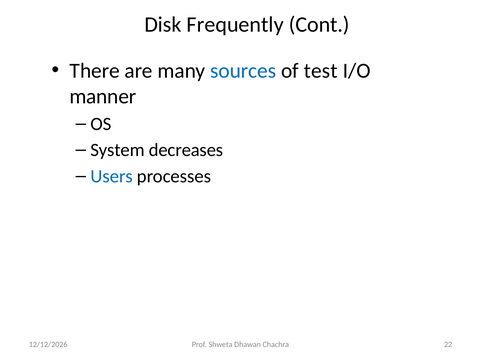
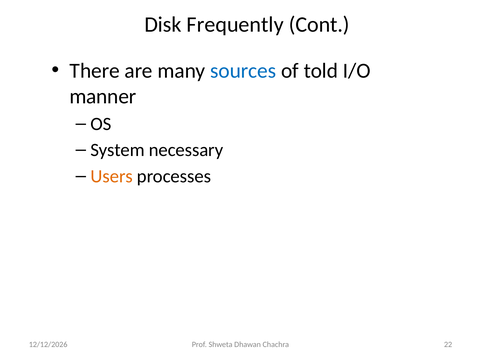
test: test -> told (321, 71)
decreases: decreases -> necessary (186, 150)
Users colour: blue -> orange (112, 176)
